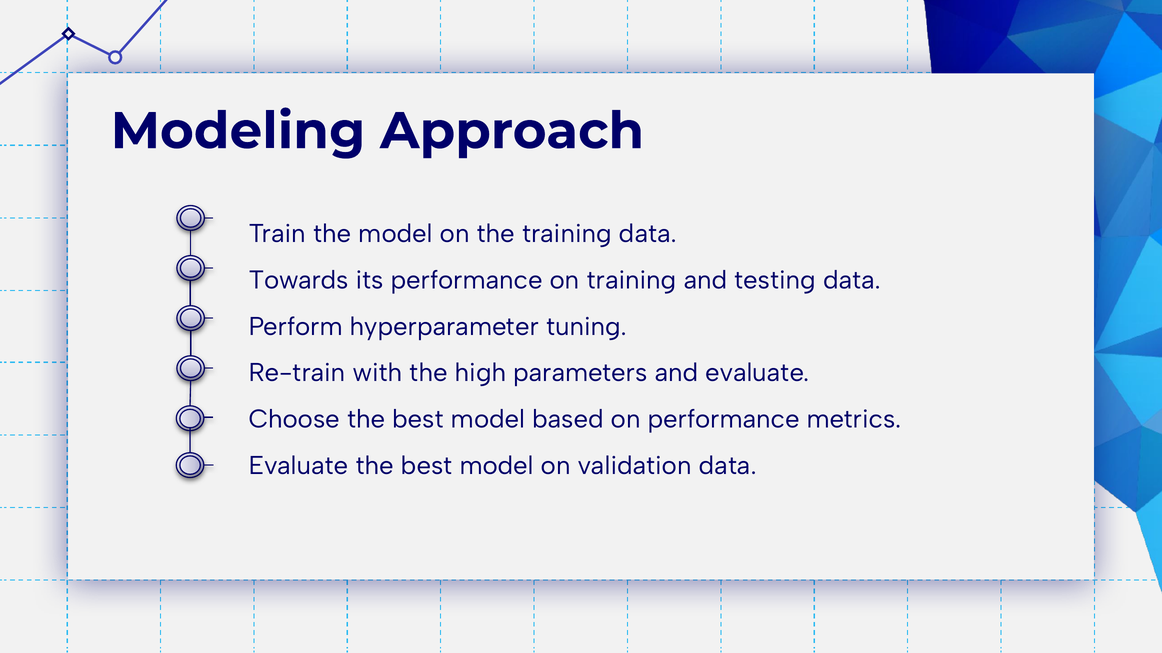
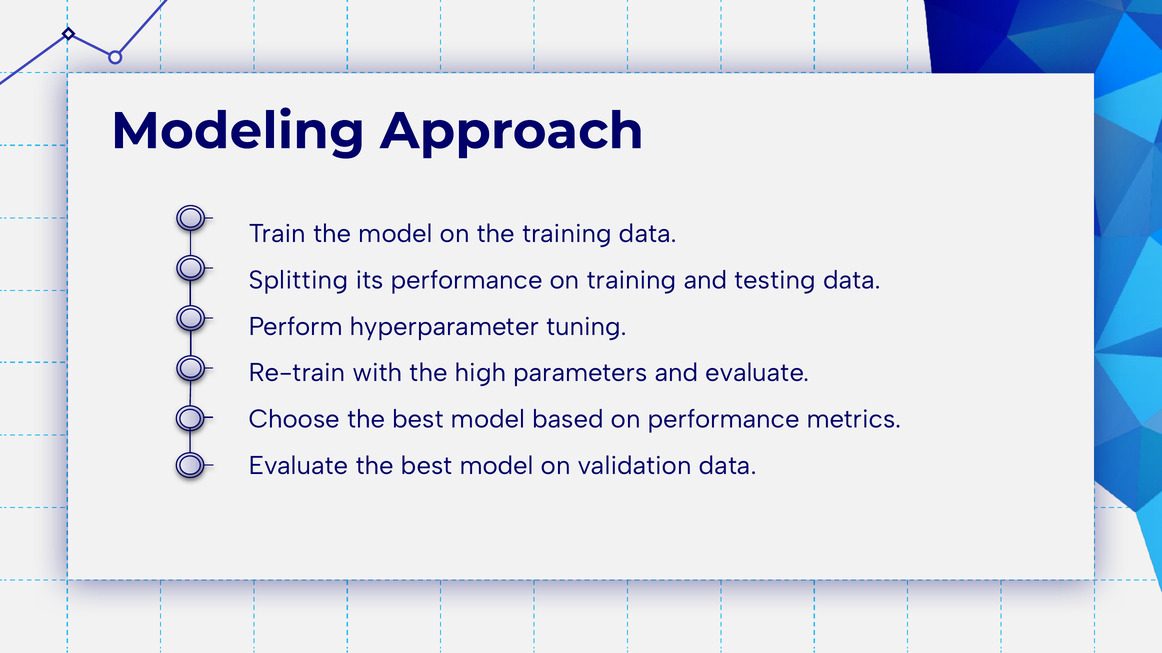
Towards: Towards -> Splitting (298, 280)
